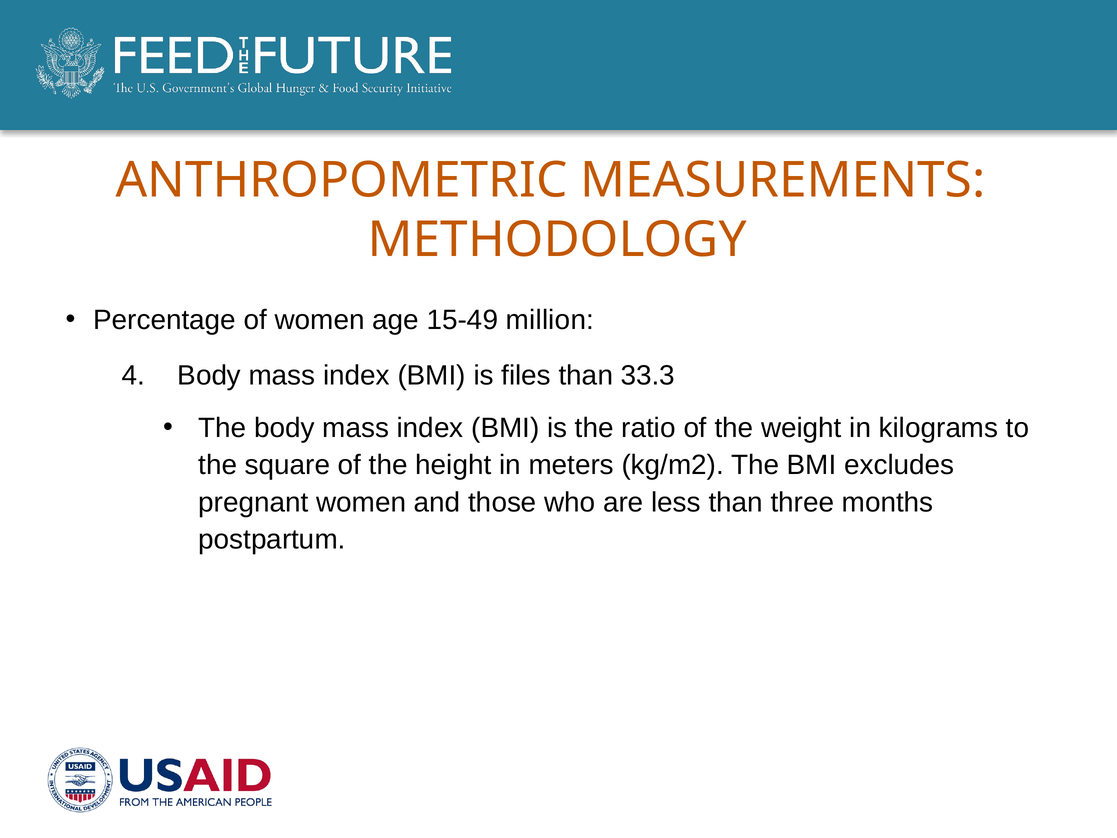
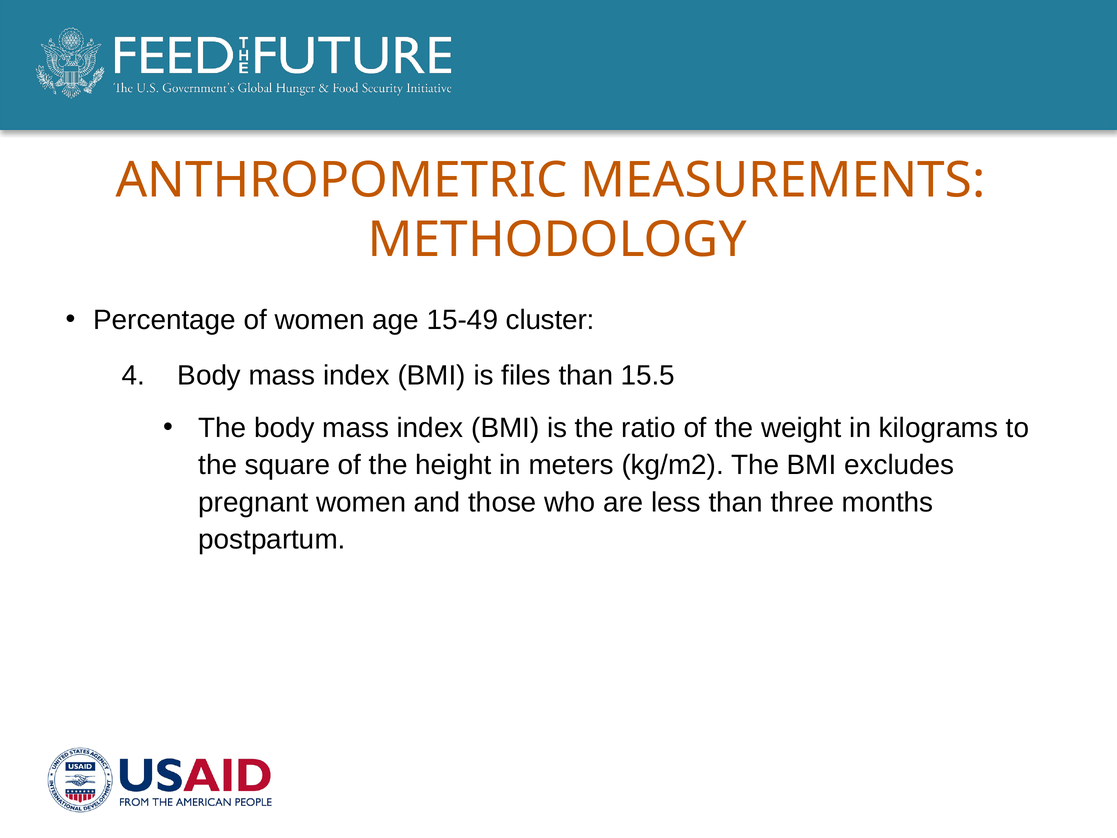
million: million -> cluster (550, 320)
33.3: 33.3 -> 15.5 (648, 376)
